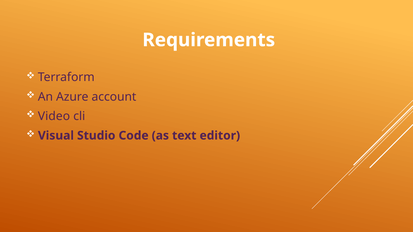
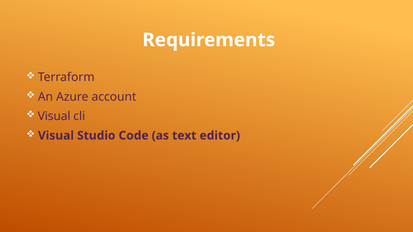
Video: Video -> Visual (54, 116)
